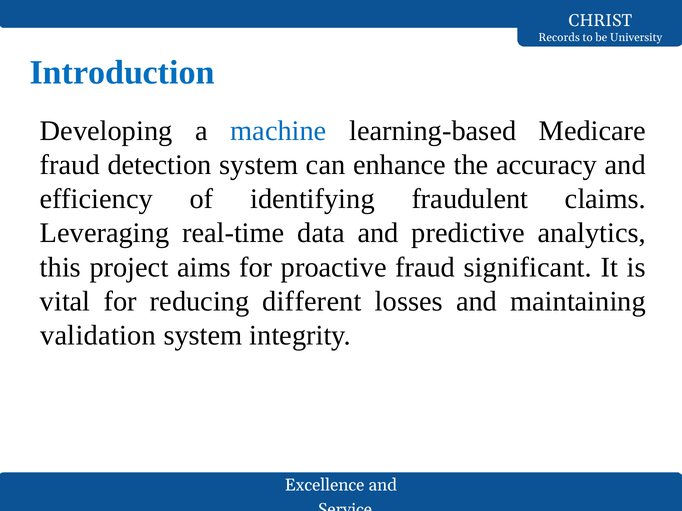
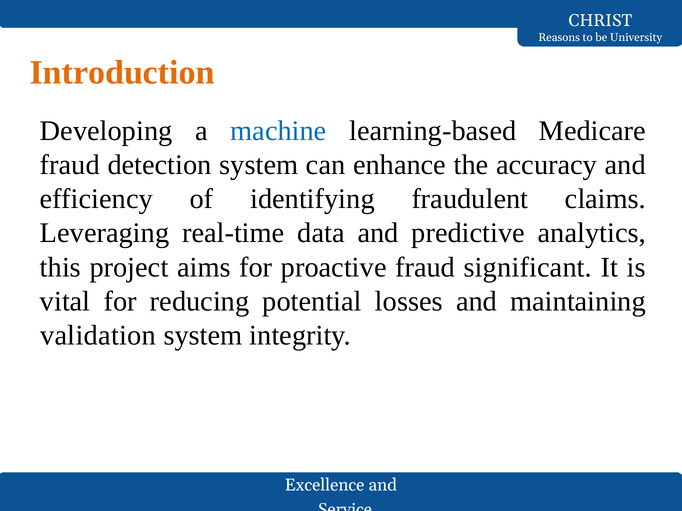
Records: Records -> Reasons (559, 38)
Introduction colour: blue -> orange (122, 72)
different: different -> potential (312, 302)
